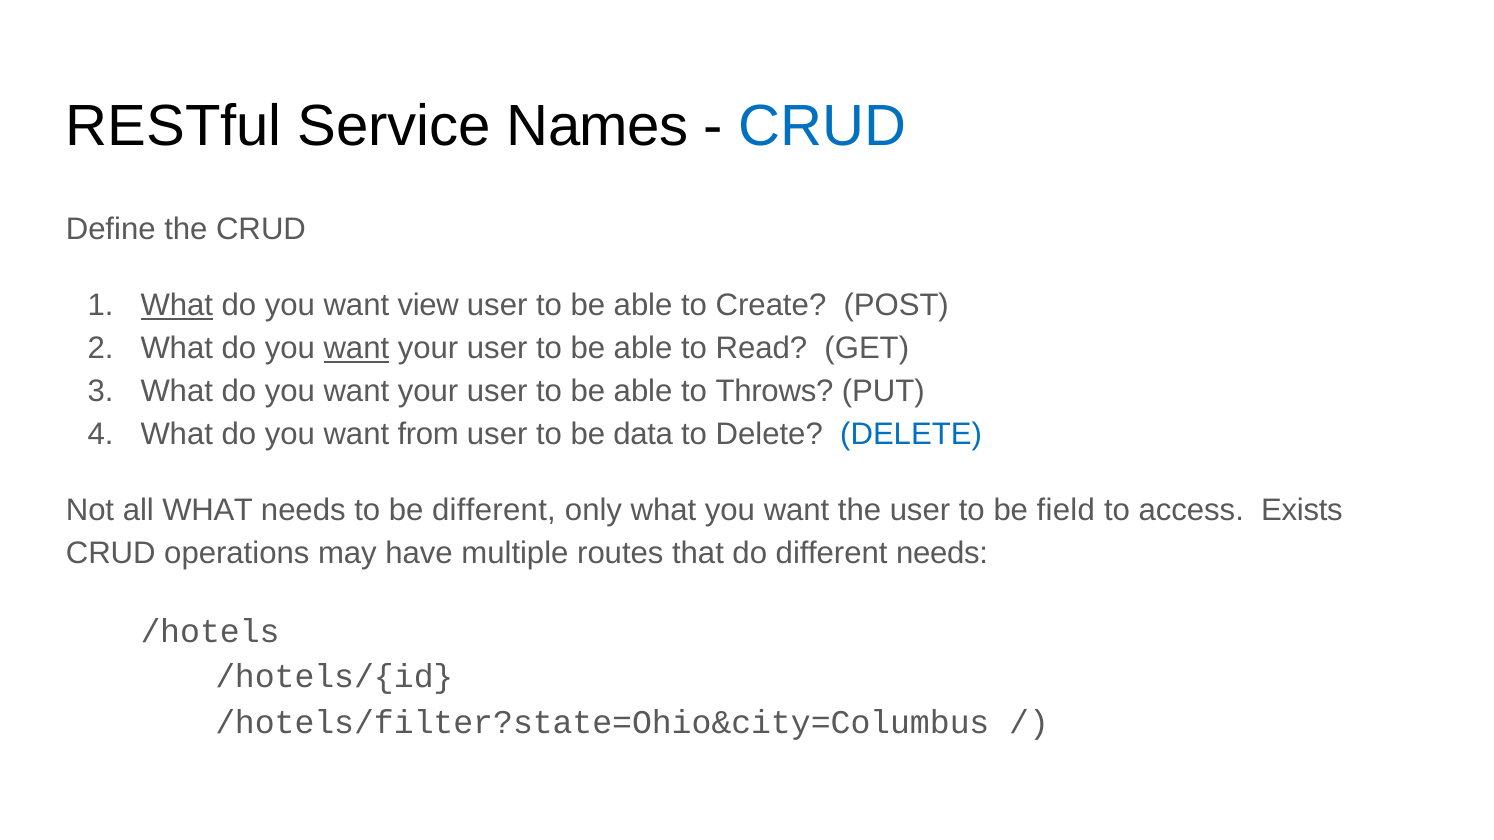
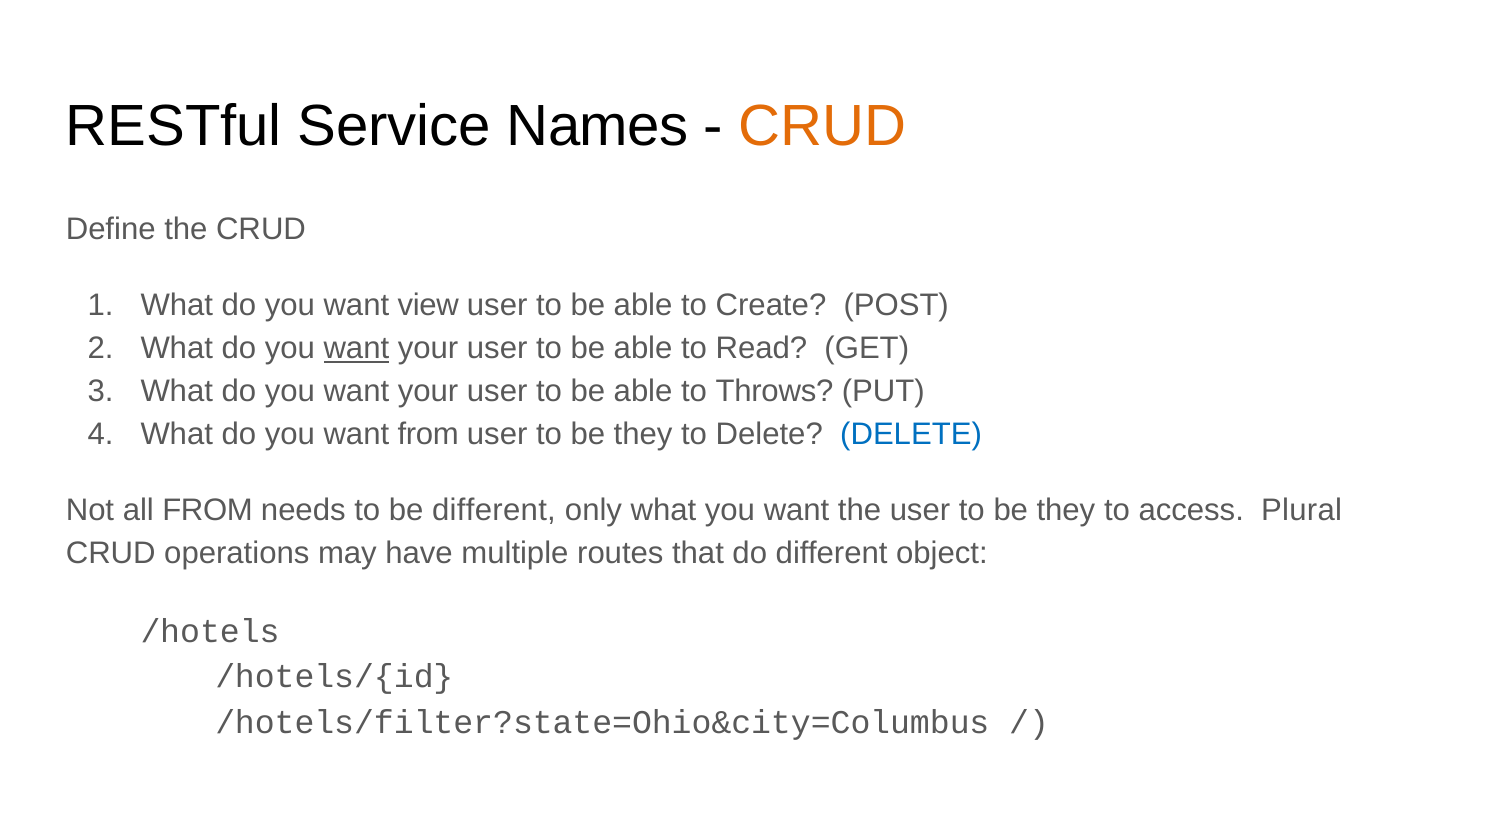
CRUD colour: blue -> orange (823, 127)
What underline: present -> none (177, 306)
data: data -> they (643, 435)
all WHAT: WHAT -> FROM (208, 511)
field: field -> they (1066, 511)
Exists: Exists -> Plural (1302, 511)
different needs: needs -> object (942, 554)
